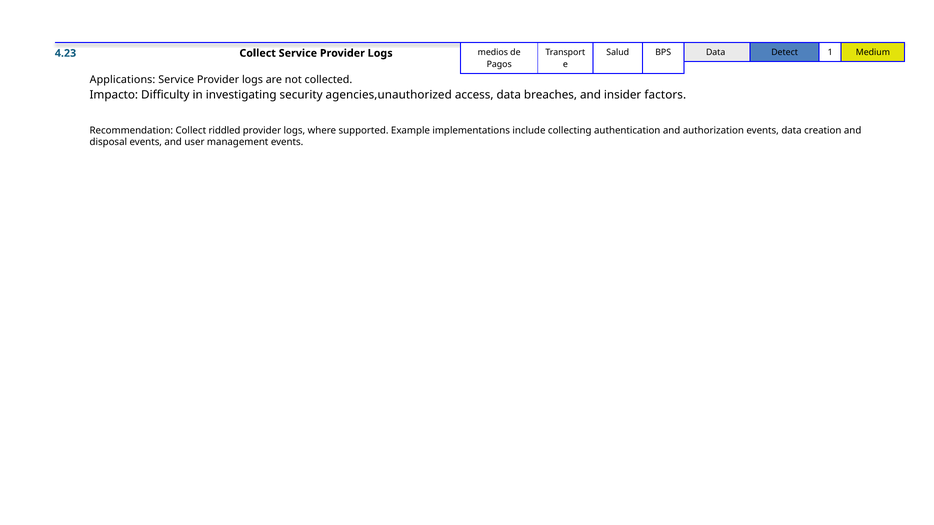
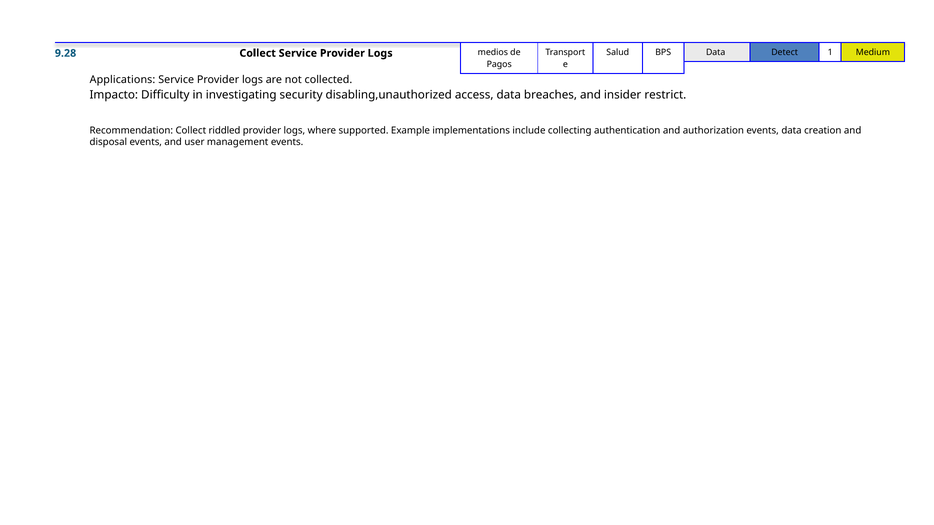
4.23: 4.23 -> 9.28 (66, 53)
agencies,unauthorized: agencies,unauthorized -> disabling,unauthorized (389, 95)
factors: factors -> restrict (665, 95)
